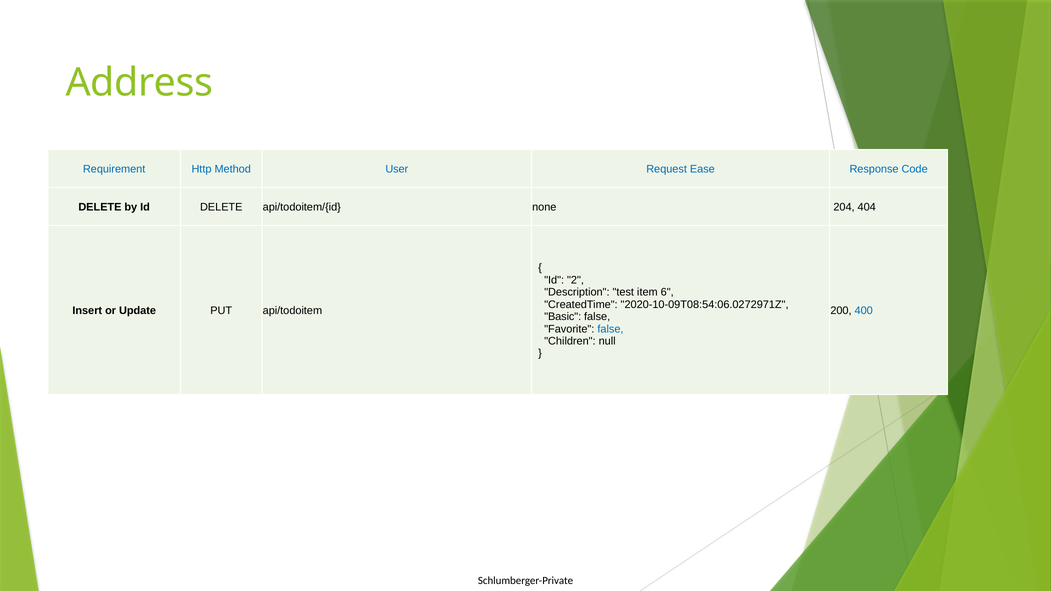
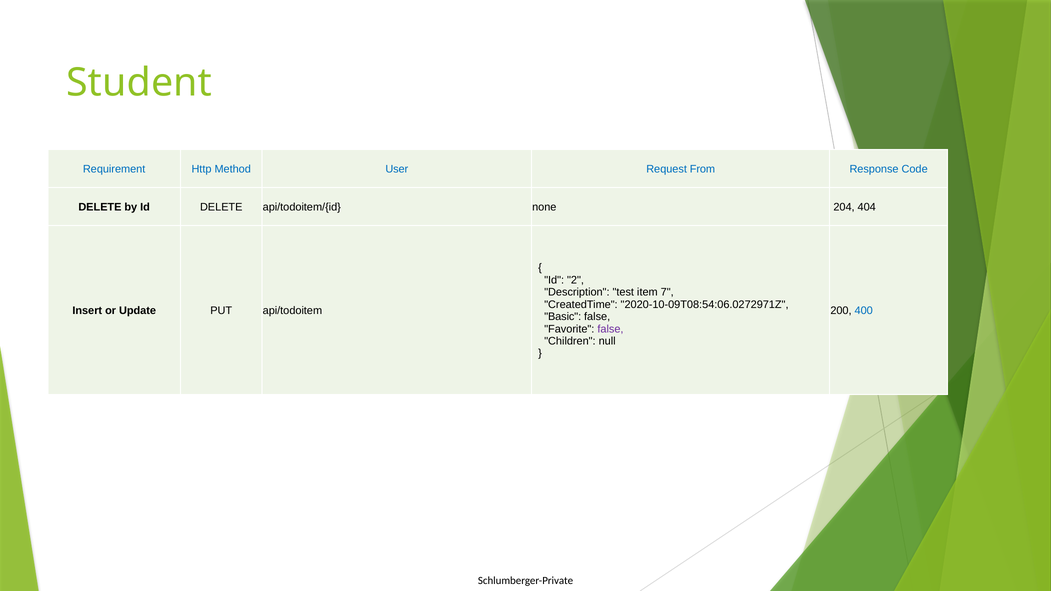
Address: Address -> Student (139, 83)
Ease: Ease -> From (702, 169)
6: 6 -> 7 (667, 292)
false colour: blue -> purple (611, 329)
